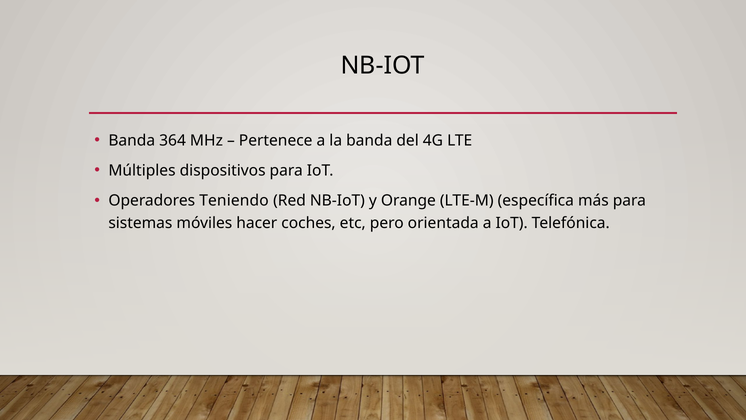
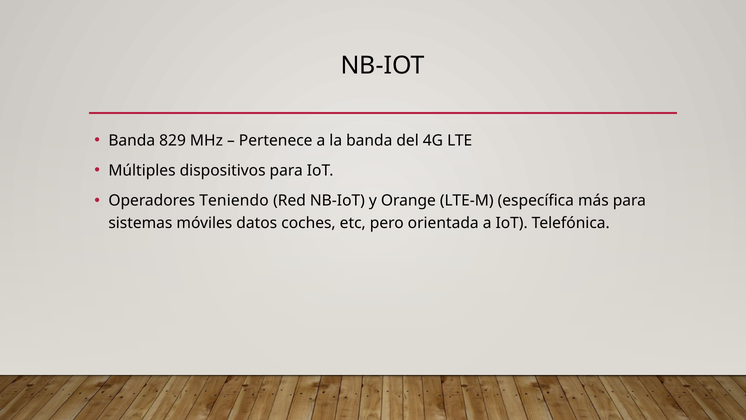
364: 364 -> 829 (173, 140)
hacer: hacer -> datos (257, 223)
